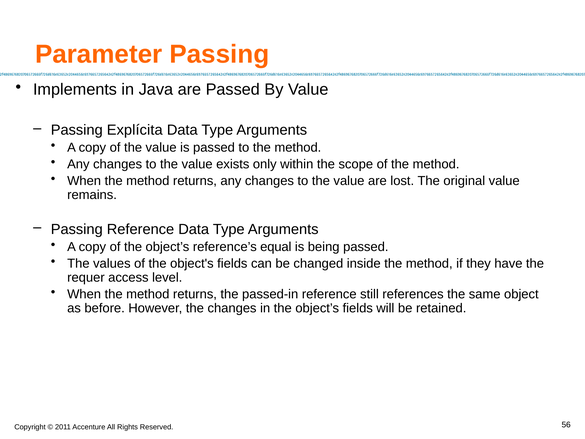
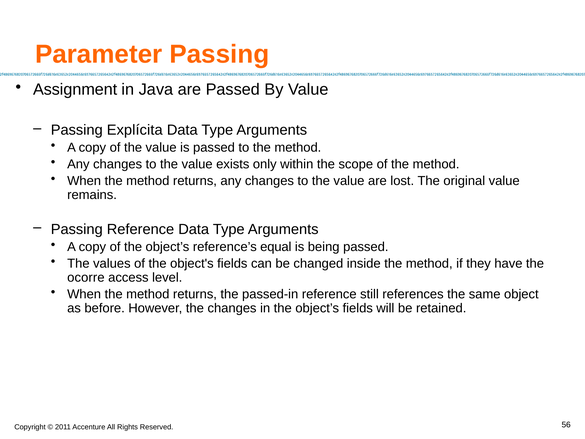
Implements: Implements -> Assignment (75, 90)
requer: requer -> ocorre (86, 277)
